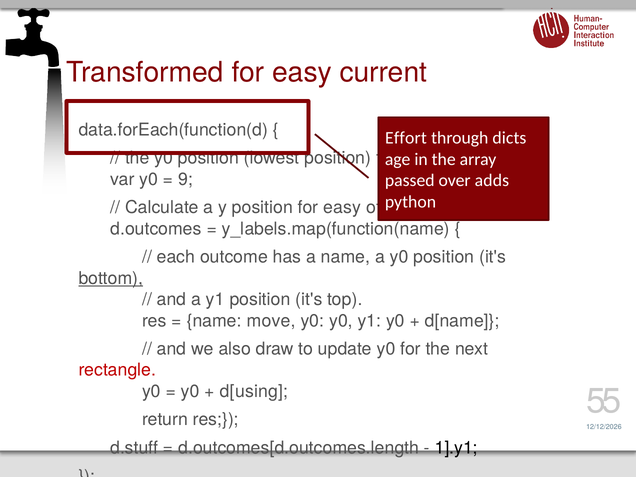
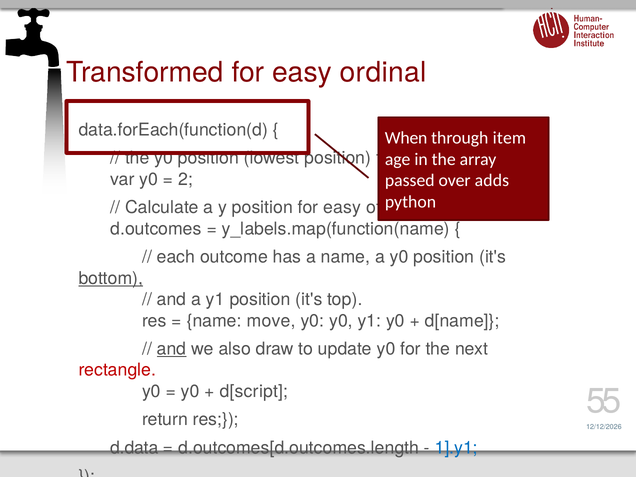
current: current -> ordinal (383, 72)
Effort: Effort -> When (406, 138)
dicts: dicts -> item (509, 138)
9: 9 -> 2 (186, 179)
and underline: none -> present (172, 349)
d[using: d[using -> d[script (254, 391)
d.stuff: d.stuff -> d.data (134, 448)
1].y1 colour: black -> blue (456, 448)
